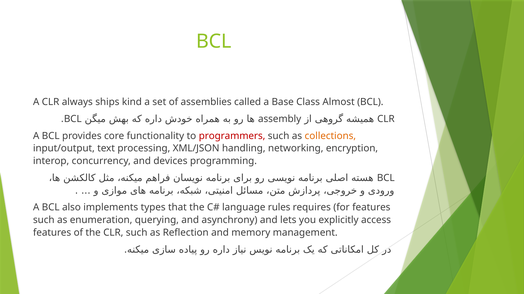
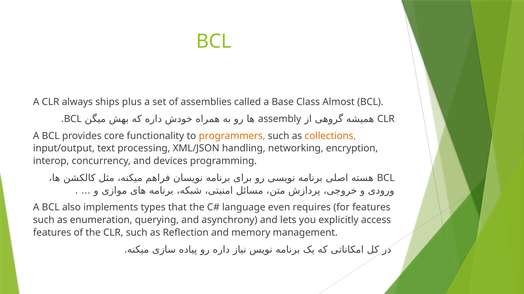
kind: kind -> plus (132, 102)
programmers colour: red -> orange (232, 136)
rules: rules -> even (279, 208)
